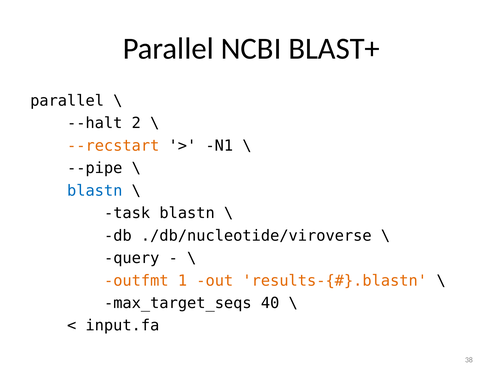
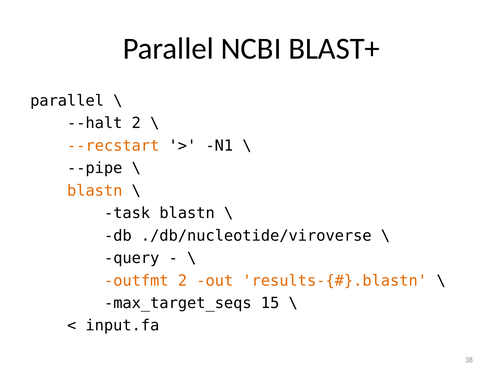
blastn colour: blue -> orange (95, 191)
outfmt 1: 1 -> 2 (182, 281)
40: 40 -> 15 (270, 303)
